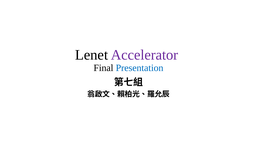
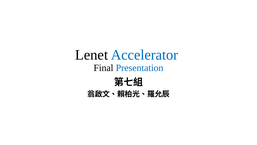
Accelerator colour: purple -> blue (144, 55)
